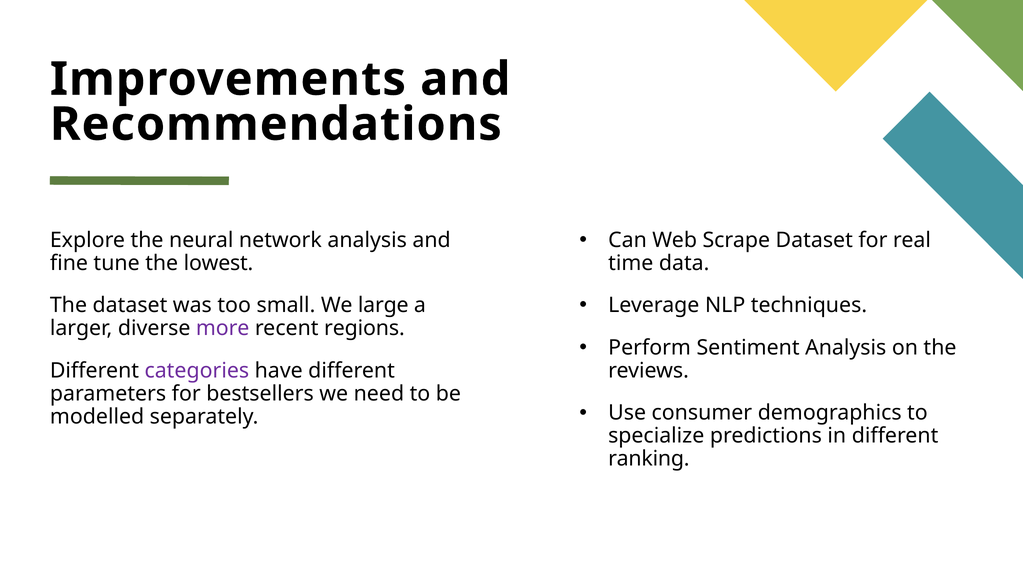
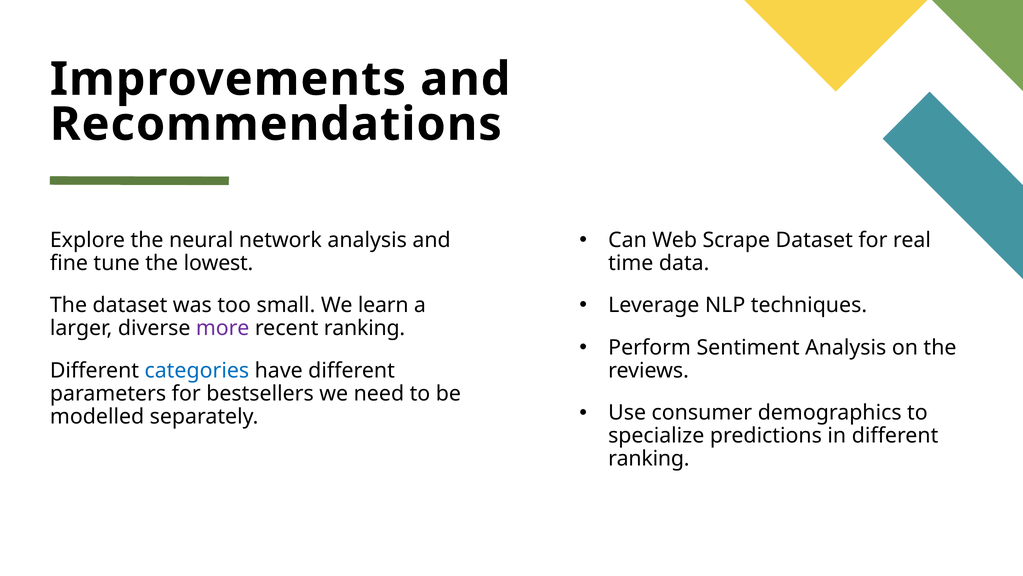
large: large -> learn (383, 305)
recent regions: regions -> ranking (364, 328)
categories colour: purple -> blue (197, 370)
